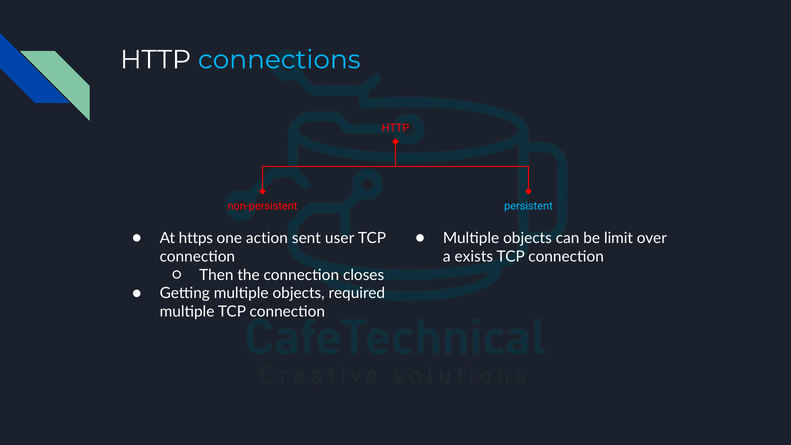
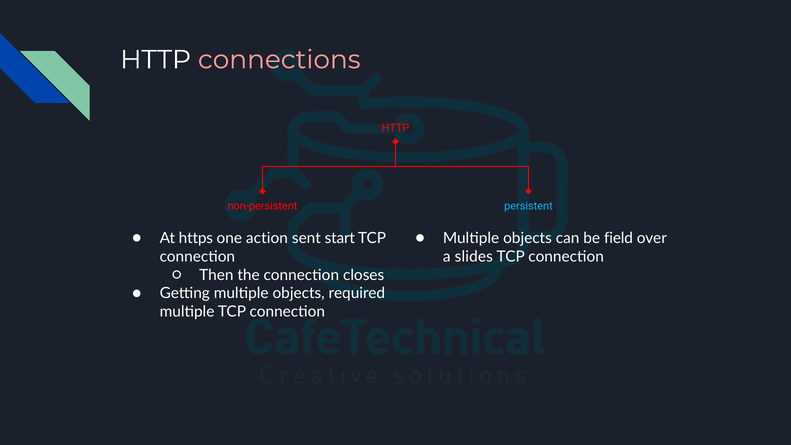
connections colour: light blue -> pink (279, 60)
user: user -> start (340, 238)
limit: limit -> field (619, 238)
exists: exists -> slides (474, 256)
